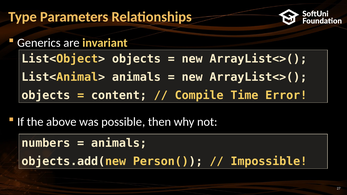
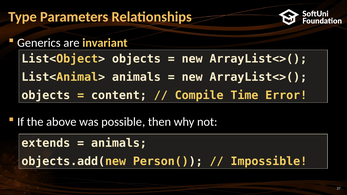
numbers: numbers -> extends (46, 143)
